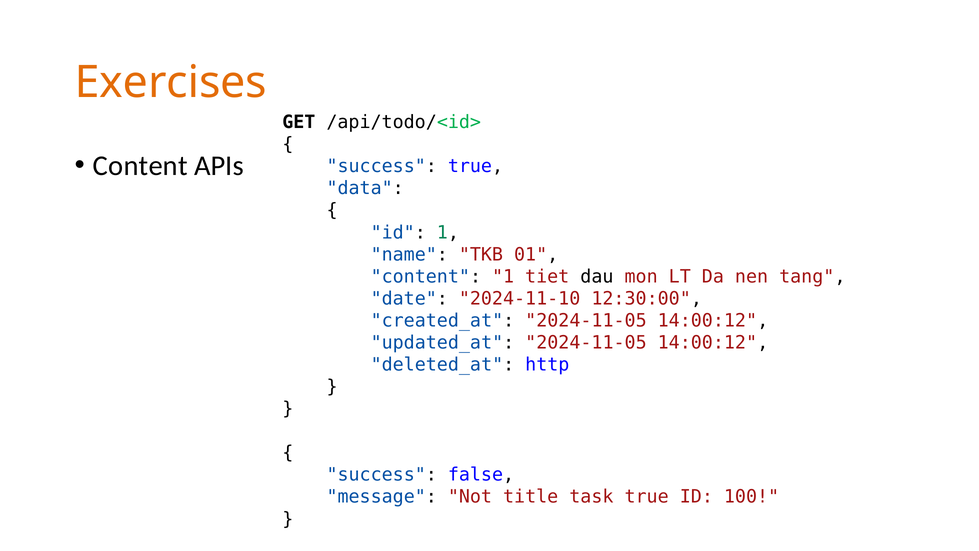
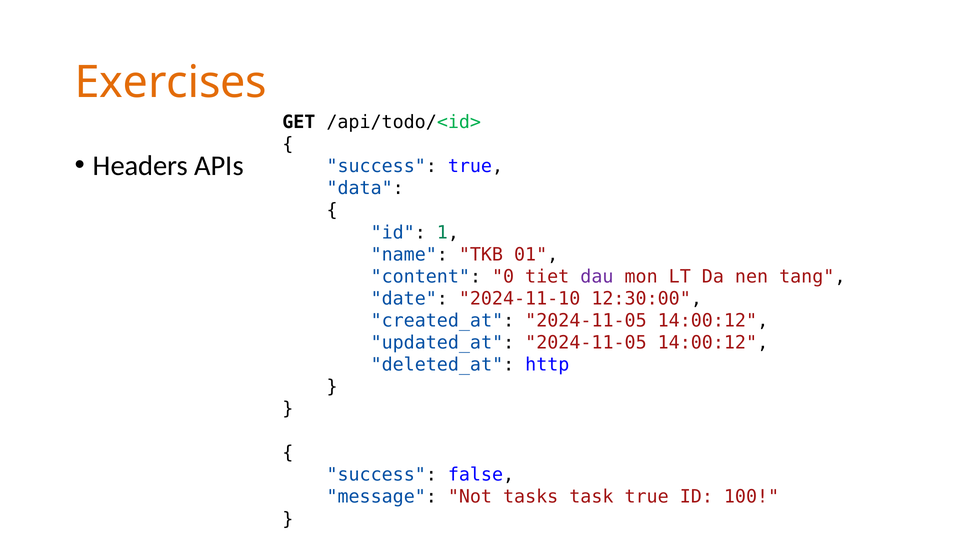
Content: Content -> Headers (141, 166)
content 1: 1 -> 0 (503, 276)
dau colour: black -> purple (597, 276)
title: title -> tasks (531, 497)
